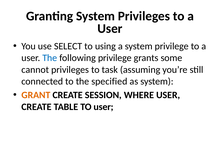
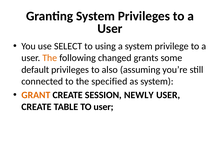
The colour: blue -> orange (50, 58)
following privilege: privilege -> changed (115, 58)
cannot: cannot -> default (35, 70)
task: task -> also (110, 70)
WHERE: WHERE -> NEWLY (139, 95)
